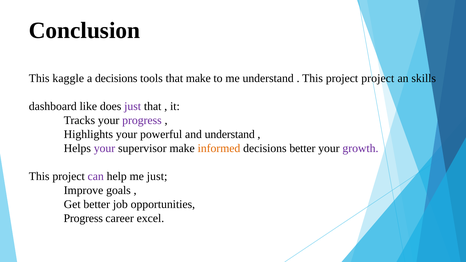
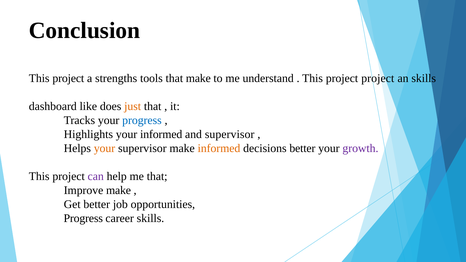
kaggle: kaggle -> project (68, 78)
a decisions: decisions -> strengths (116, 78)
just colour: purple -> orange (133, 106)
progress colour: purple -> blue (142, 120)
your powerful: powerful -> informed (161, 134)
and understand: understand -> supervisor (230, 134)
your colour: purple -> orange (105, 148)
me just: just -> that (157, 176)
Improve goals: goals -> make (119, 190)
career excel: excel -> skills (150, 218)
